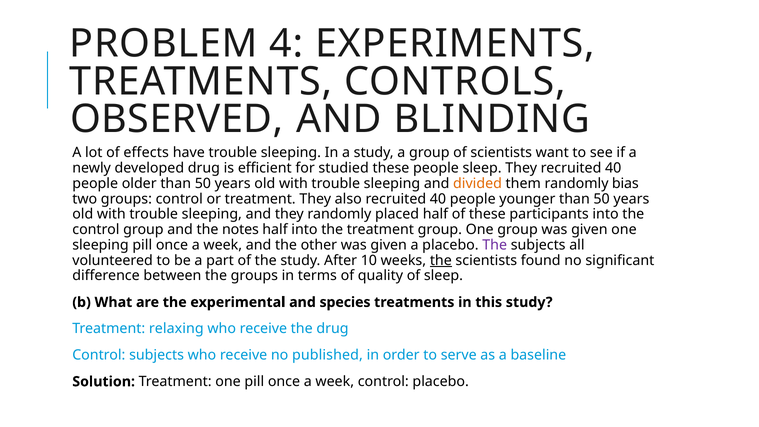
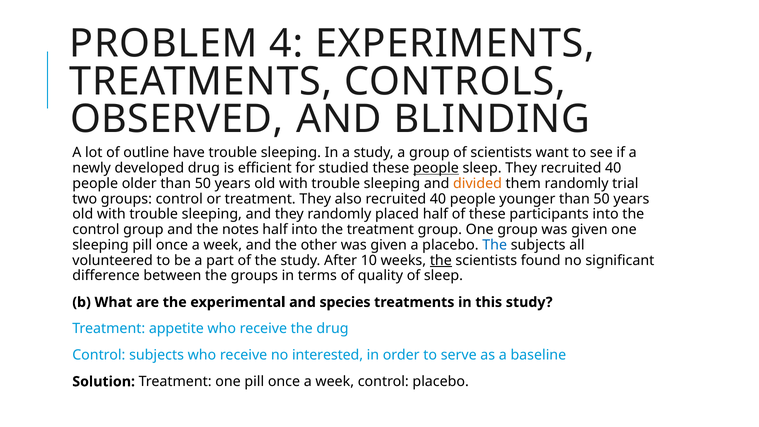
effects: effects -> outline (146, 153)
people underline: none -> present (436, 168)
bias: bias -> trial (625, 184)
The colour: purple -> blue (495, 245)
relaxing: relaxing -> appetite (176, 329)
published: published -> interested (328, 355)
